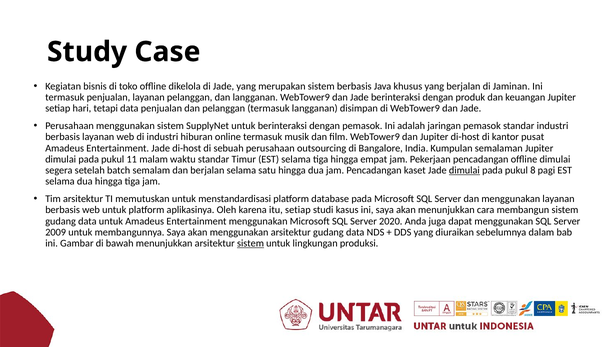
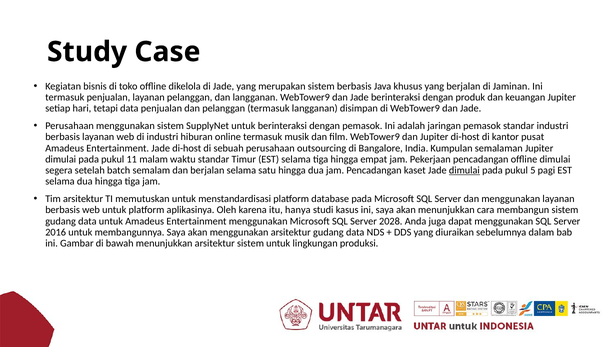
8: 8 -> 5 (533, 170)
itu setiap: setiap -> hanya (298, 210)
2020: 2020 -> 2028 (391, 221)
2009: 2009 -> 2016 (56, 232)
sistem underline: present -> none (251, 243)
